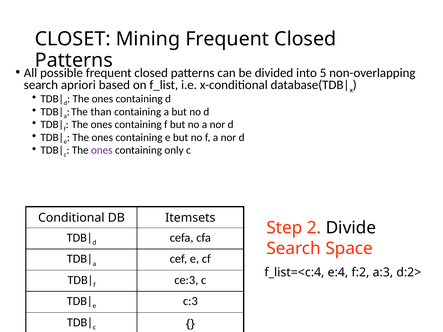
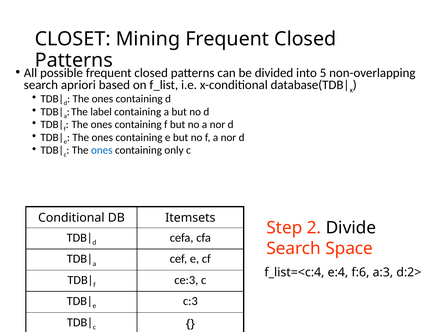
than: than -> label (101, 112)
ones colour: purple -> blue (102, 150)
f:2: f:2 -> f:6 (360, 273)
